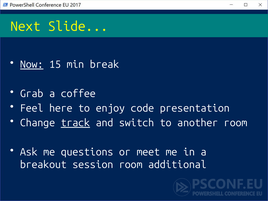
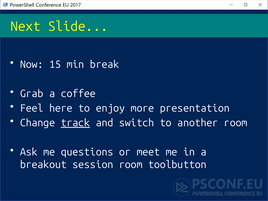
Now underline: present -> none (32, 65)
code: code -> more (142, 108)
additional: additional -> toolbutton (177, 165)
